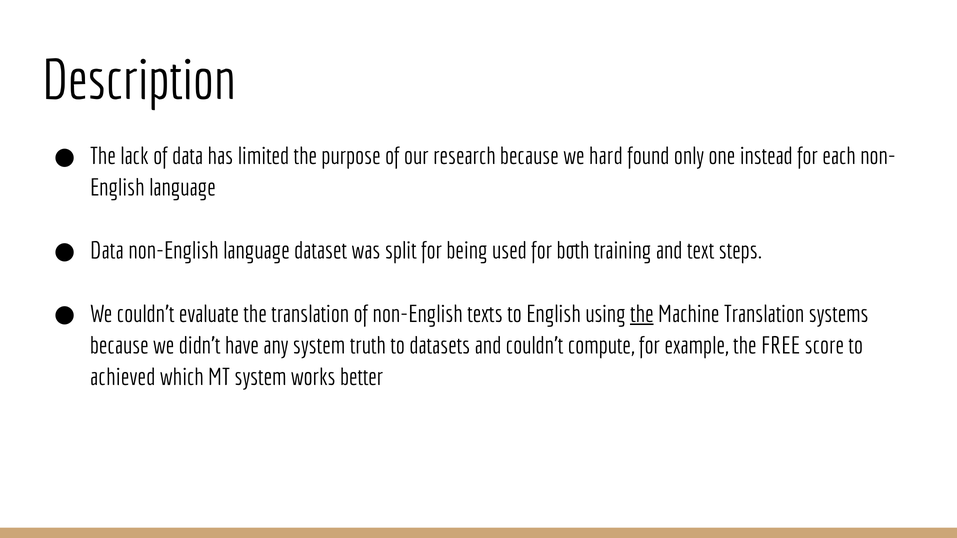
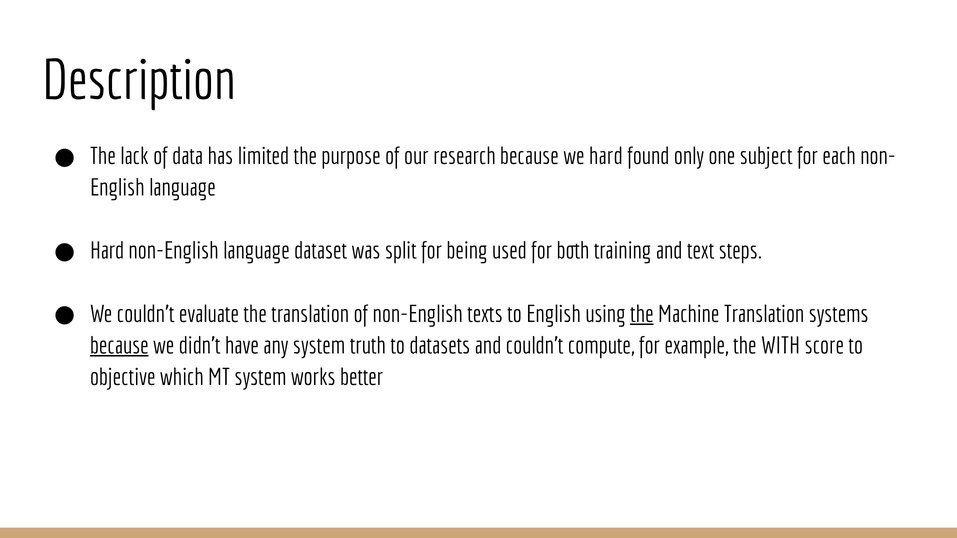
instead: instead -> subject (766, 157)
Data: Data -> Hard (107, 251)
because underline: none -> present (119, 346)
FREE: FREE -> WITH (781, 346)
achieved: achieved -> objective (123, 377)
